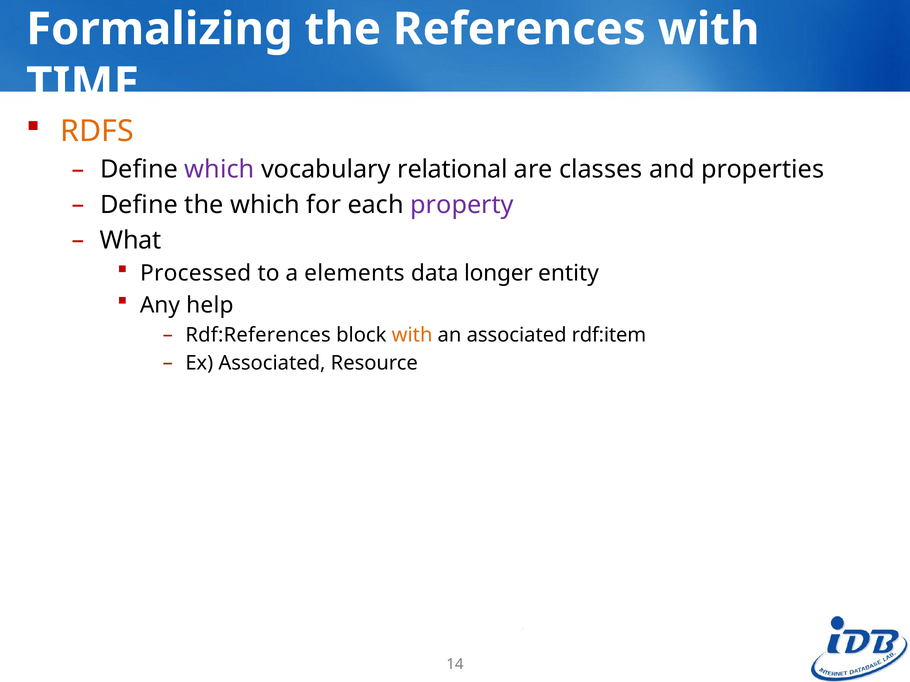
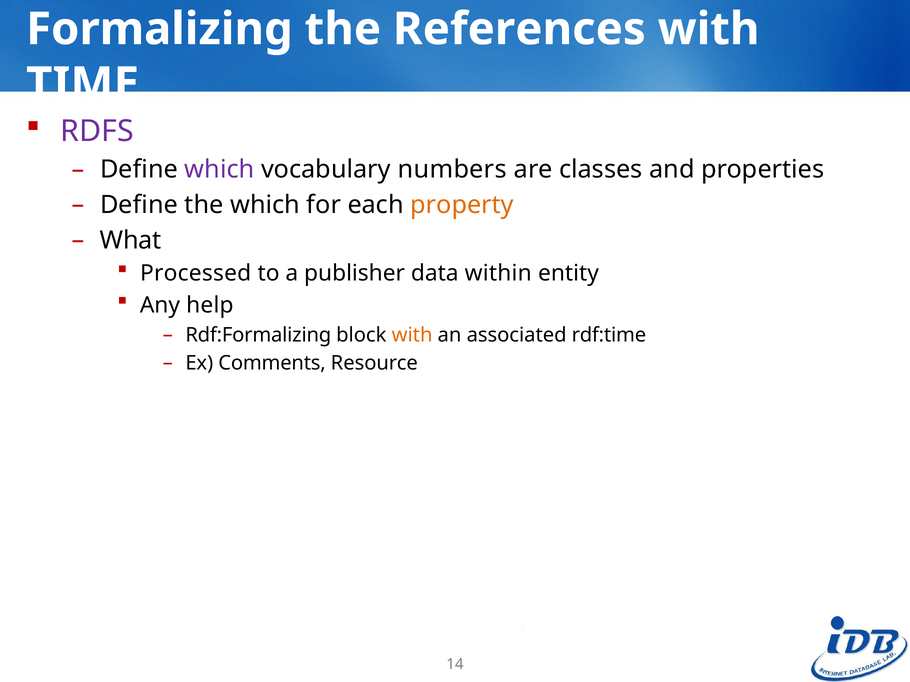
RDFS colour: orange -> purple (97, 132)
relational: relational -> numbers (452, 170)
property colour: purple -> orange (462, 205)
elements: elements -> publisher (355, 274)
longer: longer -> within (498, 274)
Rdf:References: Rdf:References -> Rdf:Formalizing (258, 335)
rdf:item: rdf:item -> rdf:time (609, 335)
Ex Associated: Associated -> Comments (272, 363)
